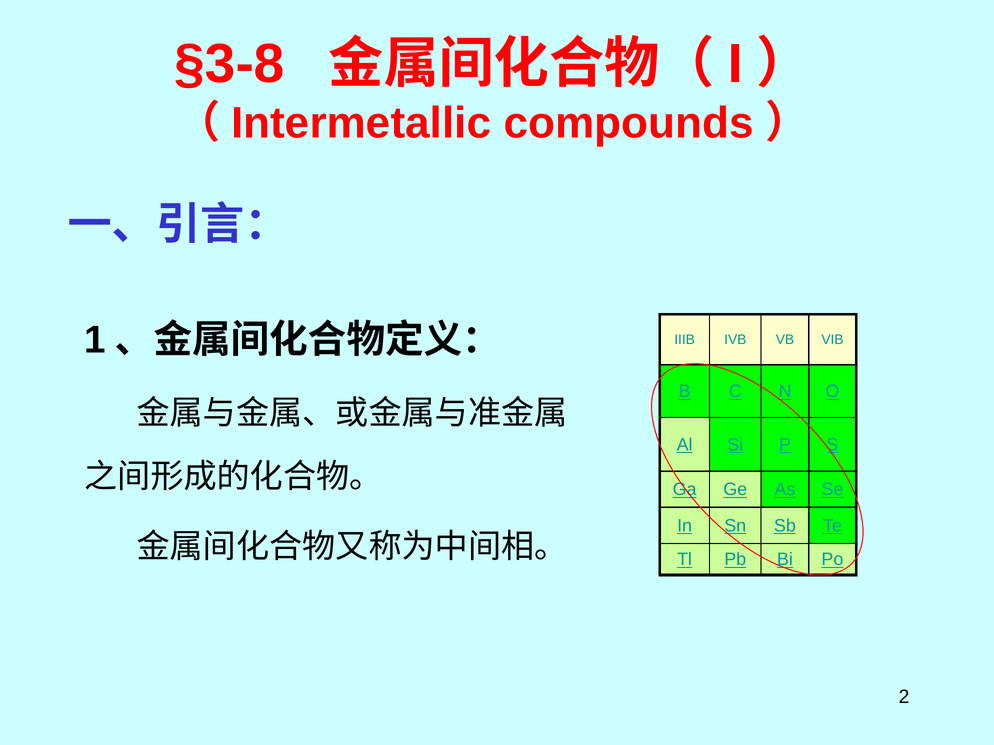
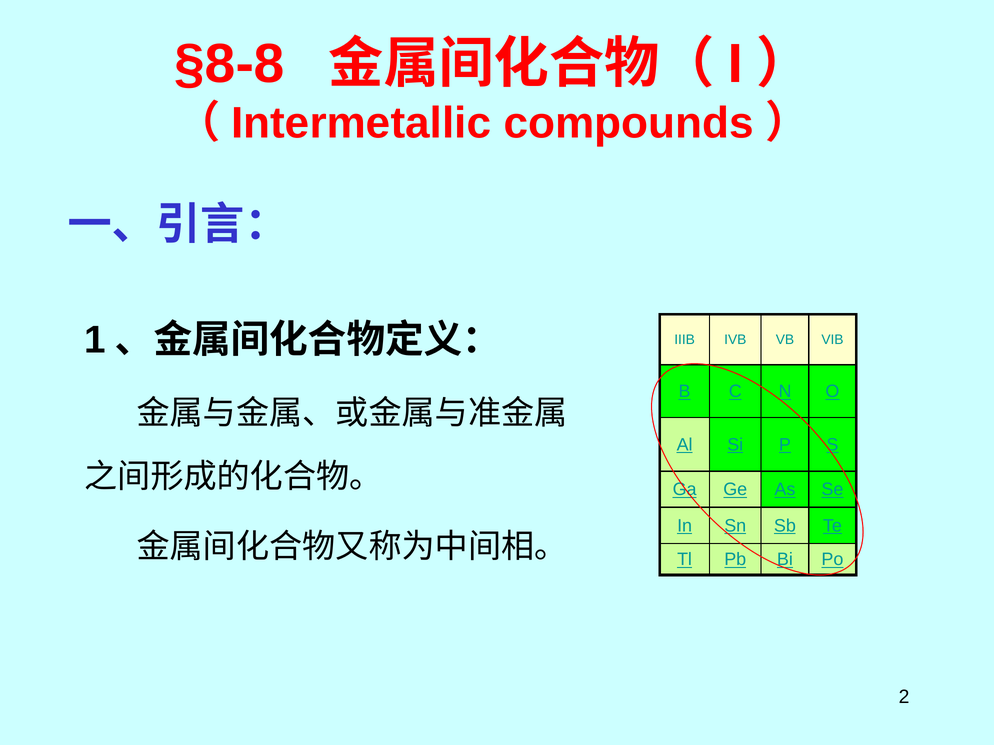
§3-8: §3-8 -> §8-8 (229, 64)
